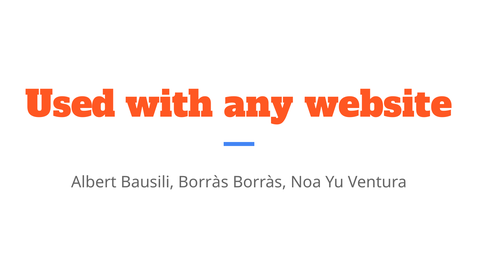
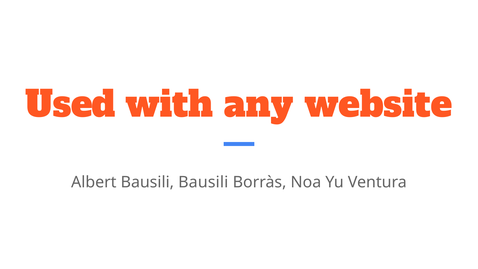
Bausili Borràs: Borràs -> Bausili (203, 182)
